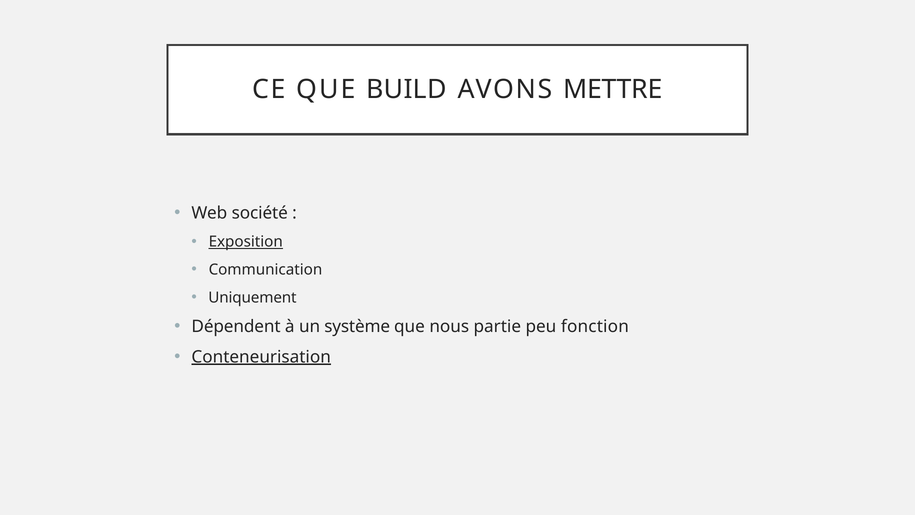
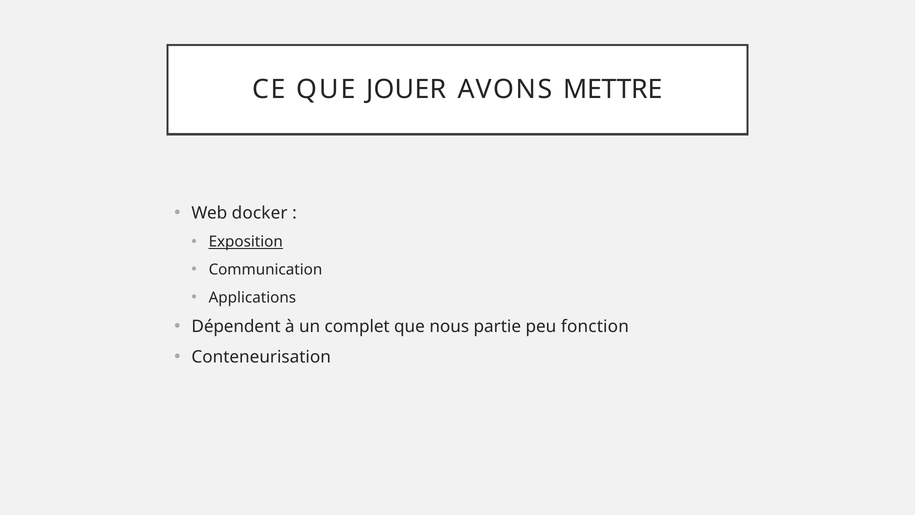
BUILD: BUILD -> JOUER (406, 89)
société: société -> docker (260, 213)
Uniquement: Uniquement -> Applications (252, 297)
système: système -> complet (357, 327)
Conteneurisation underline: present -> none (261, 357)
